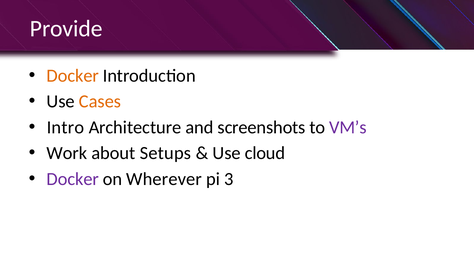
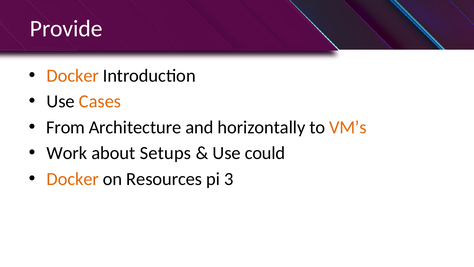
Intro: Intro -> From (66, 127)
screenshots: screenshots -> horizontally (261, 127)
VM’s colour: purple -> orange (348, 127)
cloud: cloud -> could (265, 153)
Docker colour: purple -> orange (73, 179)
Wherever: Wherever -> Resources (164, 179)
